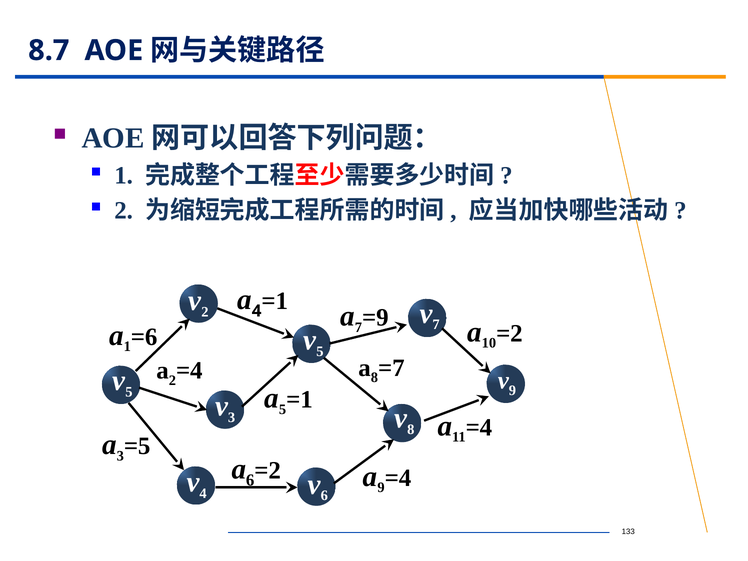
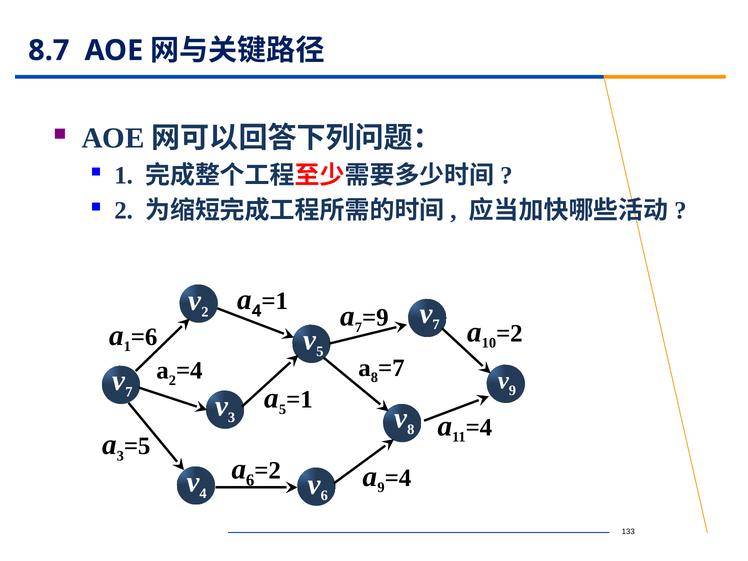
5: 5 -> 7 (129, 392)
